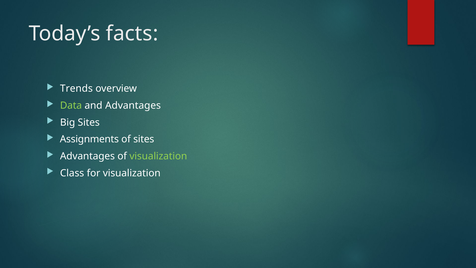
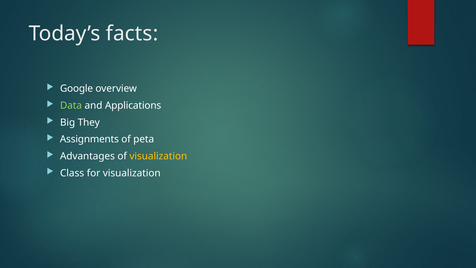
Trends: Trends -> Google (77, 89)
and Advantages: Advantages -> Applications (133, 105)
Big Sites: Sites -> They (89, 122)
of sites: sites -> peta (144, 139)
visualization colour: light green -> yellow (158, 156)
